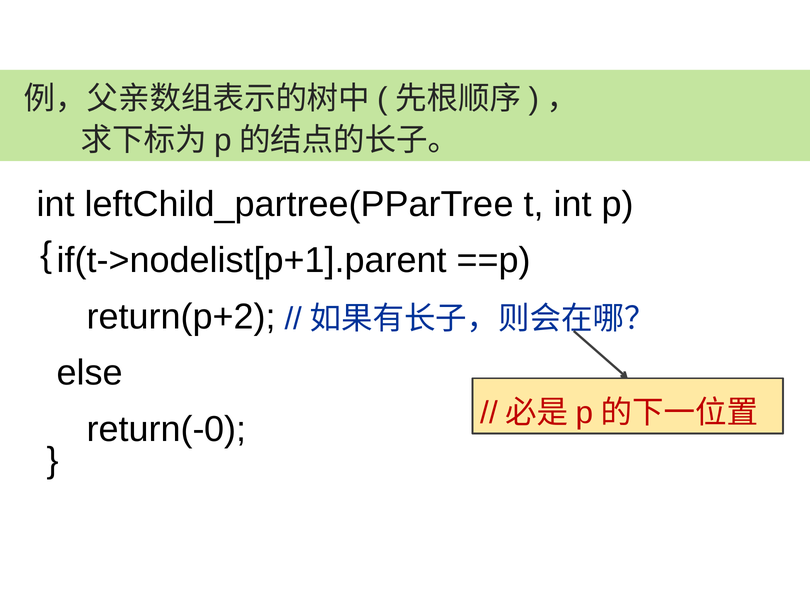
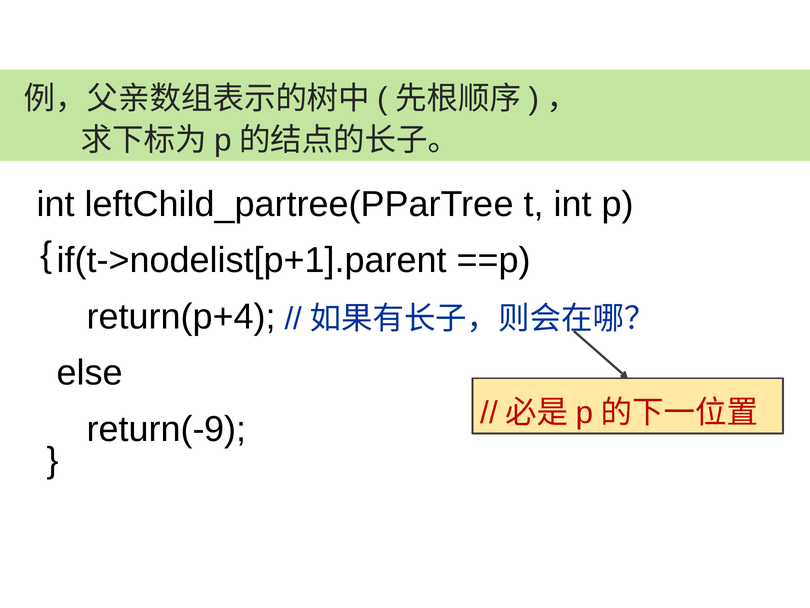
return(p+2: return(p+2 -> return(p+4 (181, 316)
return(-0: return(-0 -> return(-9 (167, 429)
